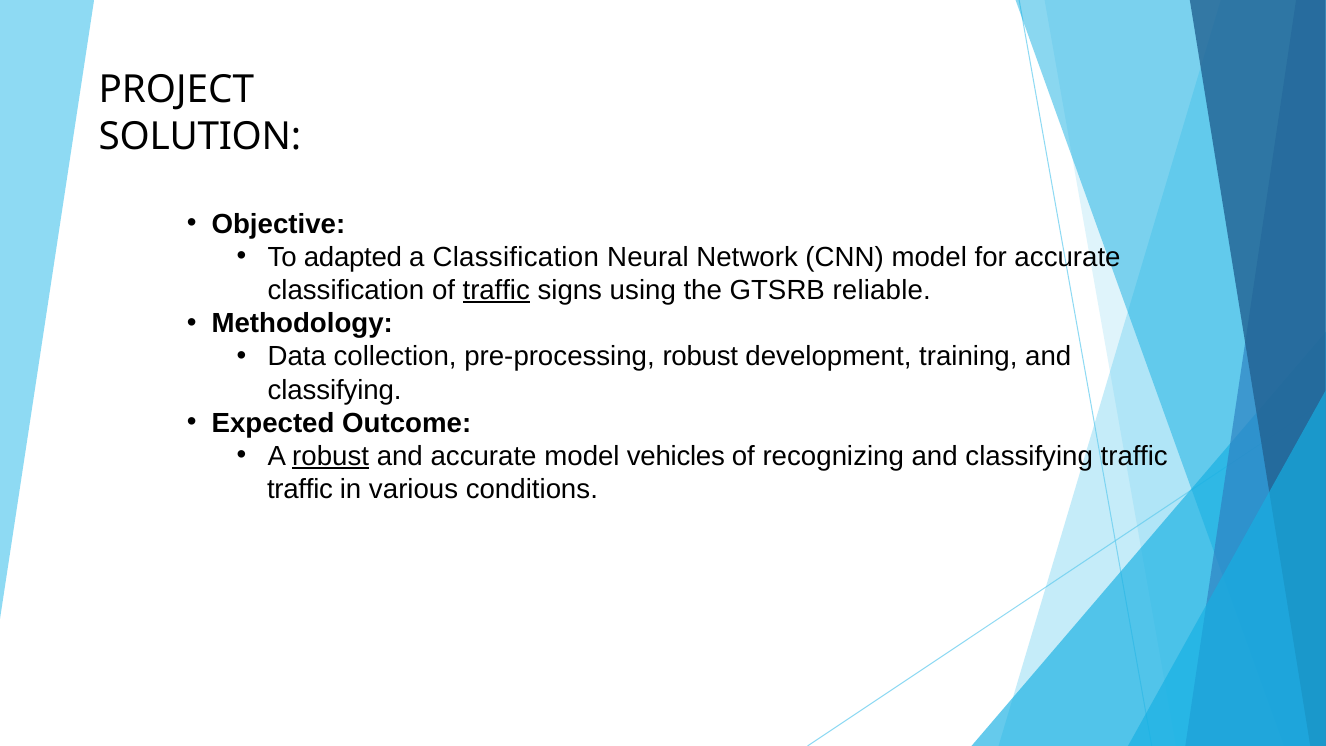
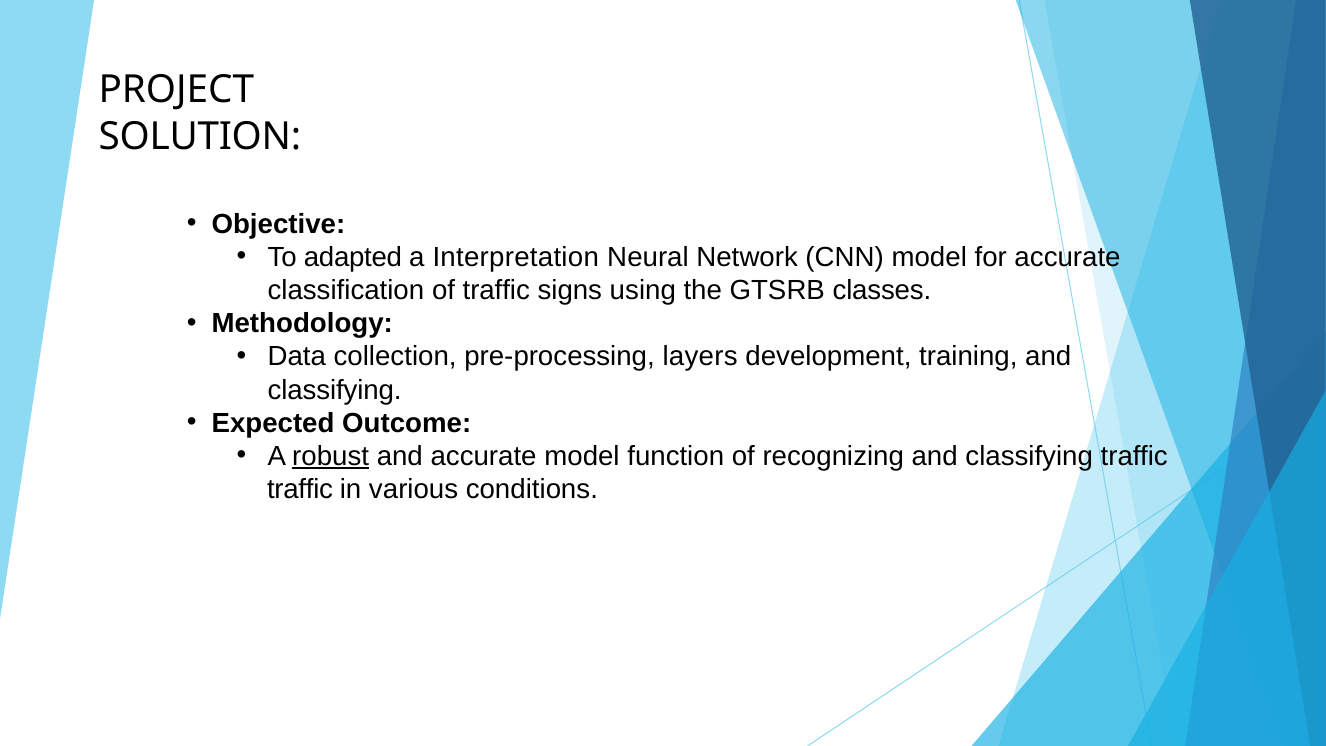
a Classification: Classification -> Interpretation (516, 257)
traffic underline: present -> none (496, 290)
reliable: reliable -> classes (882, 290)
pre-processing robust: robust -> layers (700, 357)
vehicles: vehicles -> function (676, 456)
